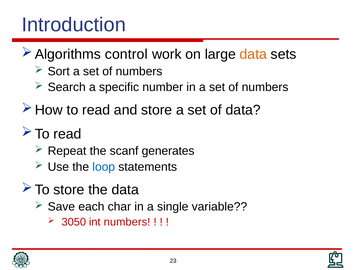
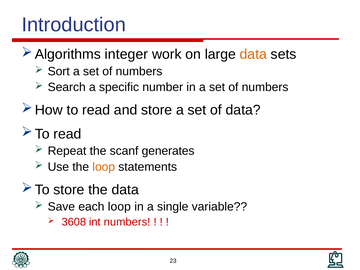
control: control -> integer (126, 54)
loop colour: blue -> orange (104, 167)
each char: char -> loop (119, 207)
3050: 3050 -> 3608 (74, 222)
